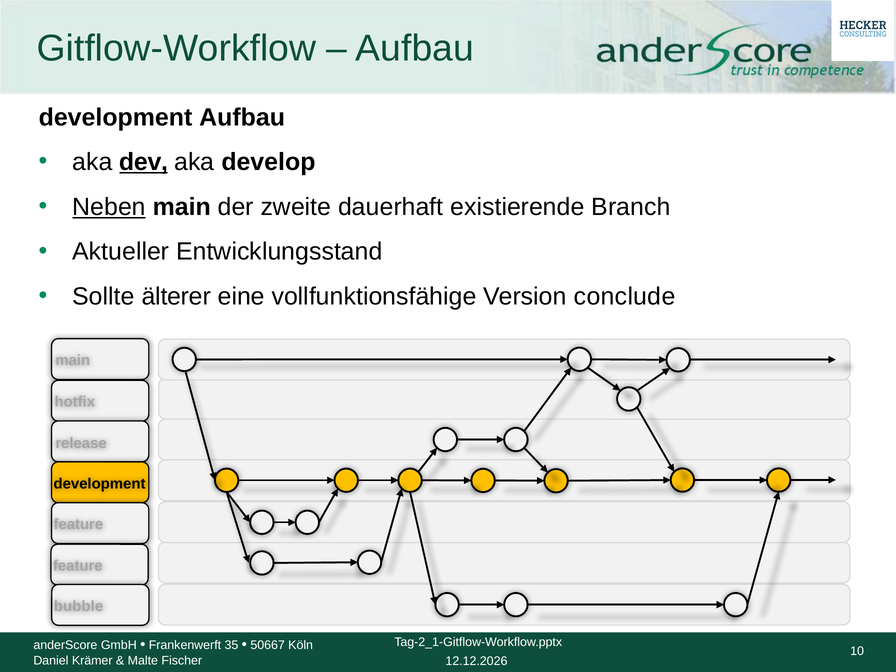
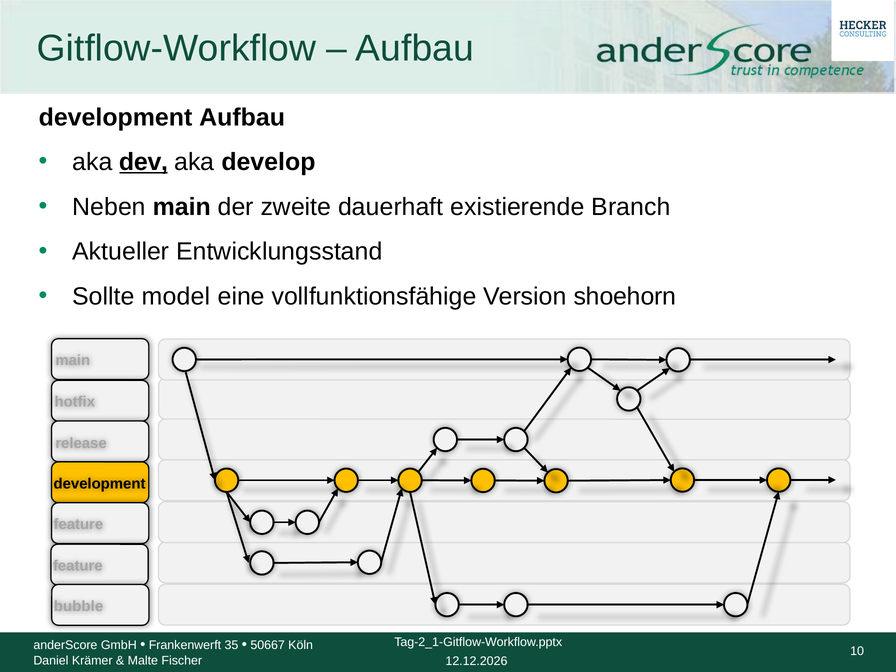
Neben underline: present -> none (109, 207)
älterer: älterer -> model (176, 297)
conclude: conclude -> shoehorn (625, 297)
